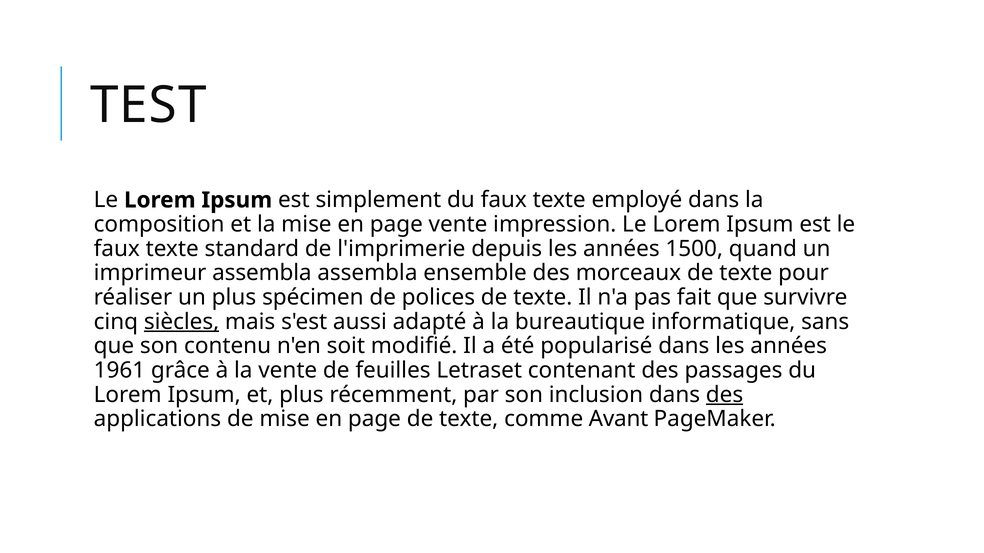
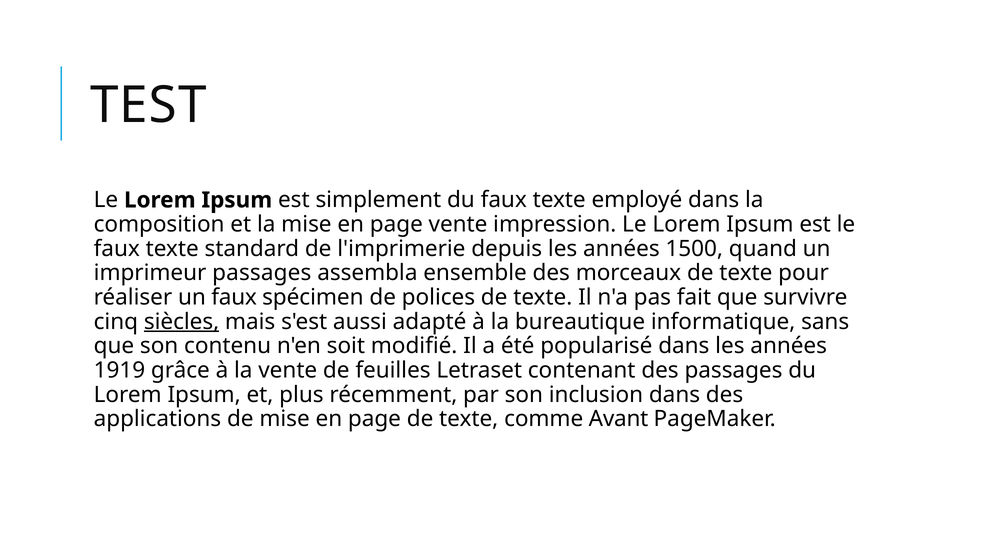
imprimeur assembla: assembla -> passages (262, 273)
un plus: plus -> faux (234, 298)
1961: 1961 -> 1919 (119, 371)
des underline: present -> none (725, 395)
